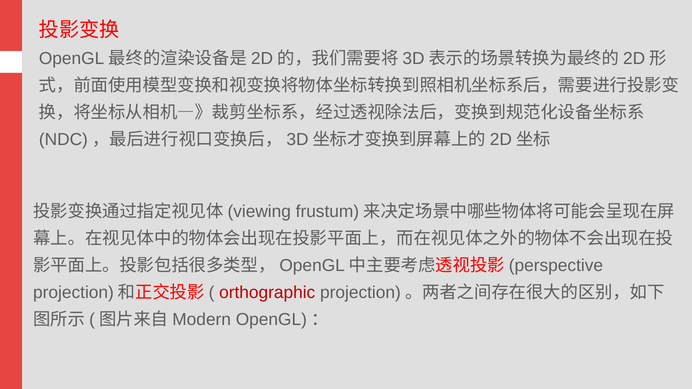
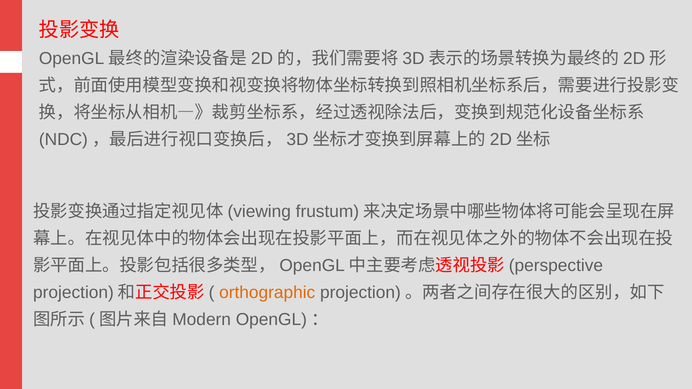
orthographic colour: red -> orange (267, 293)
